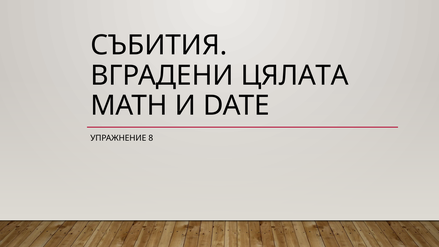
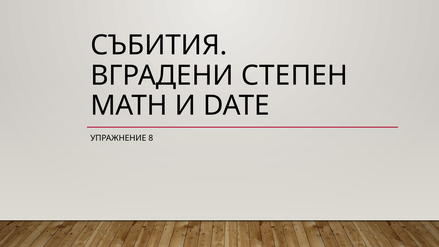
ЦЯЛАТА: ЦЯЛАТА -> СТЕПЕН (295, 76)
